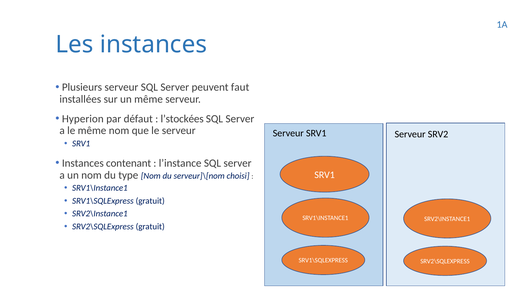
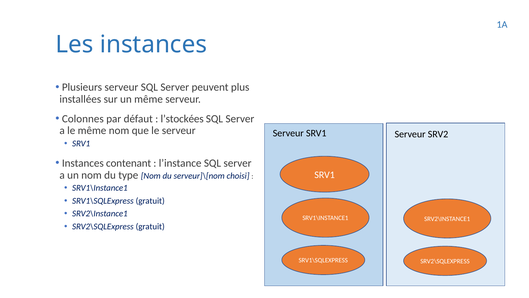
faut: faut -> plus (240, 87)
Hyperion: Hyperion -> Colonnes (83, 119)
